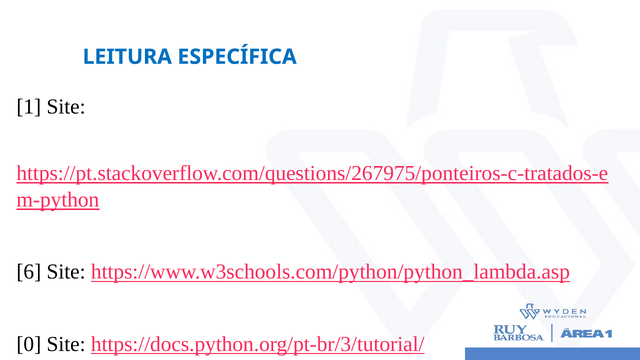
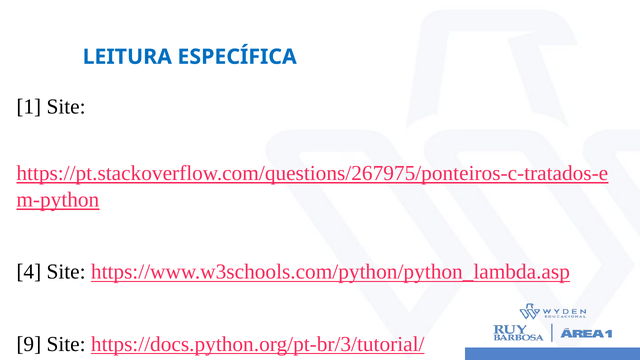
6: 6 -> 4 (29, 272)
0: 0 -> 9 (29, 344)
